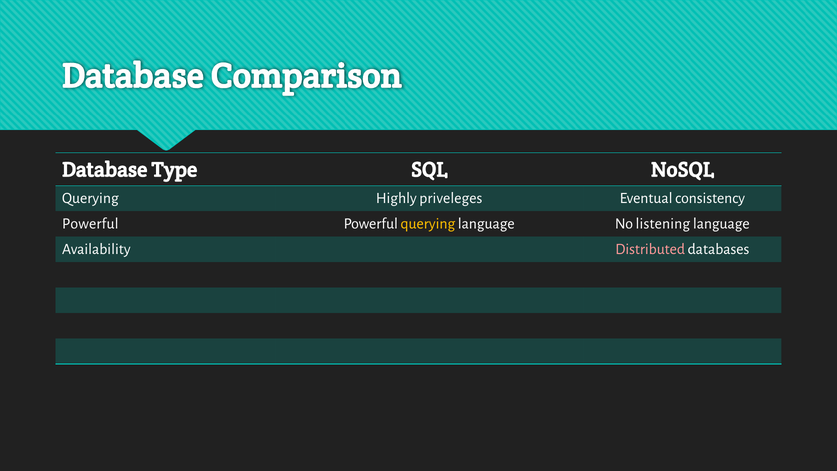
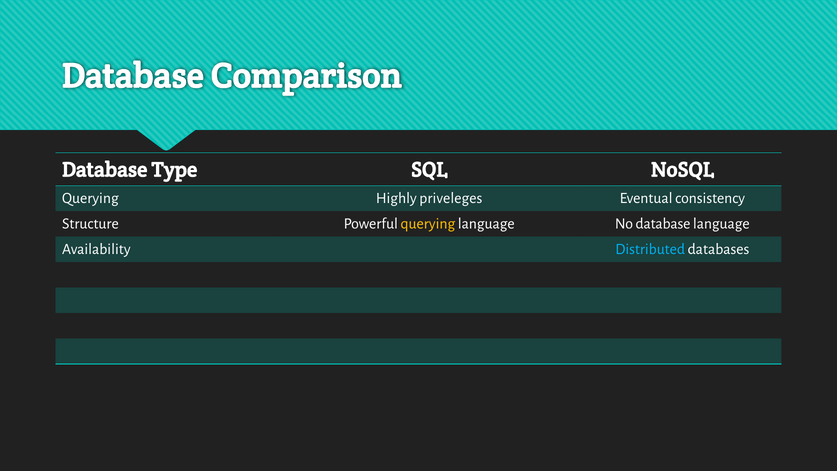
Powerful: Powerful -> Structure (90, 223)
No listening: listening -> database (663, 223)
Distributed colour: pink -> light blue (650, 249)
